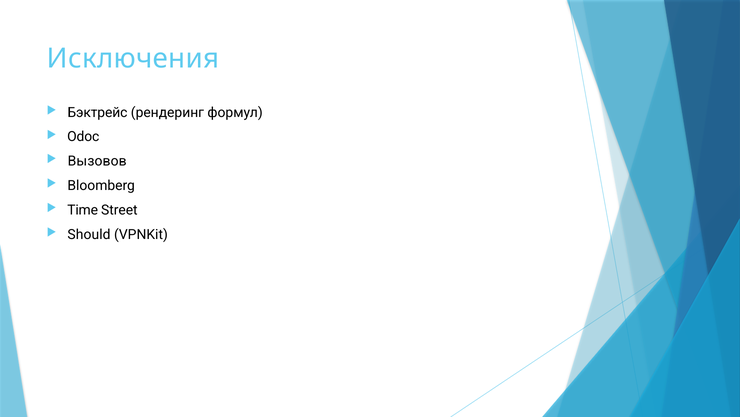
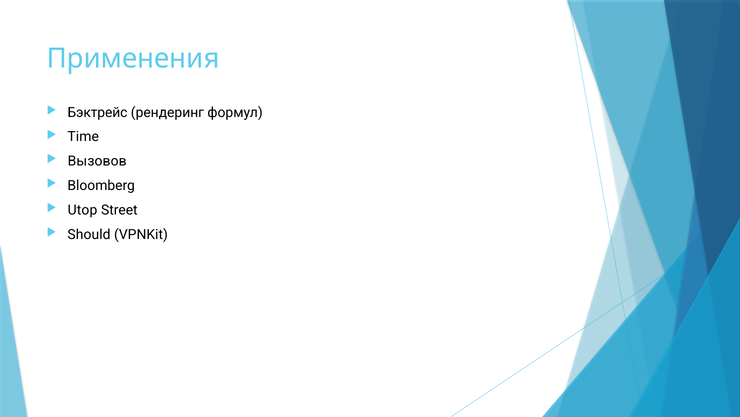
Исключения: Исключения -> Применения (133, 58)
Odoc: Odoc -> Time (83, 137)
Time: Time -> Utop (82, 210)
